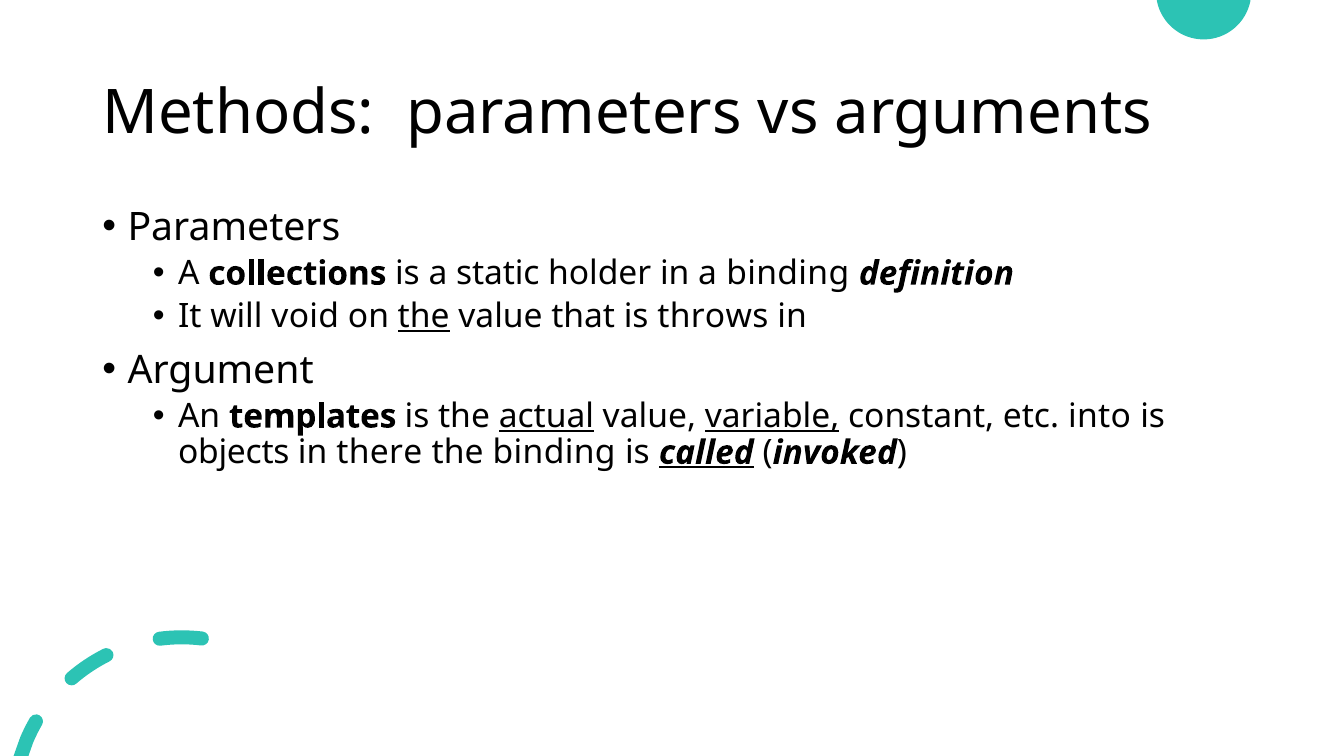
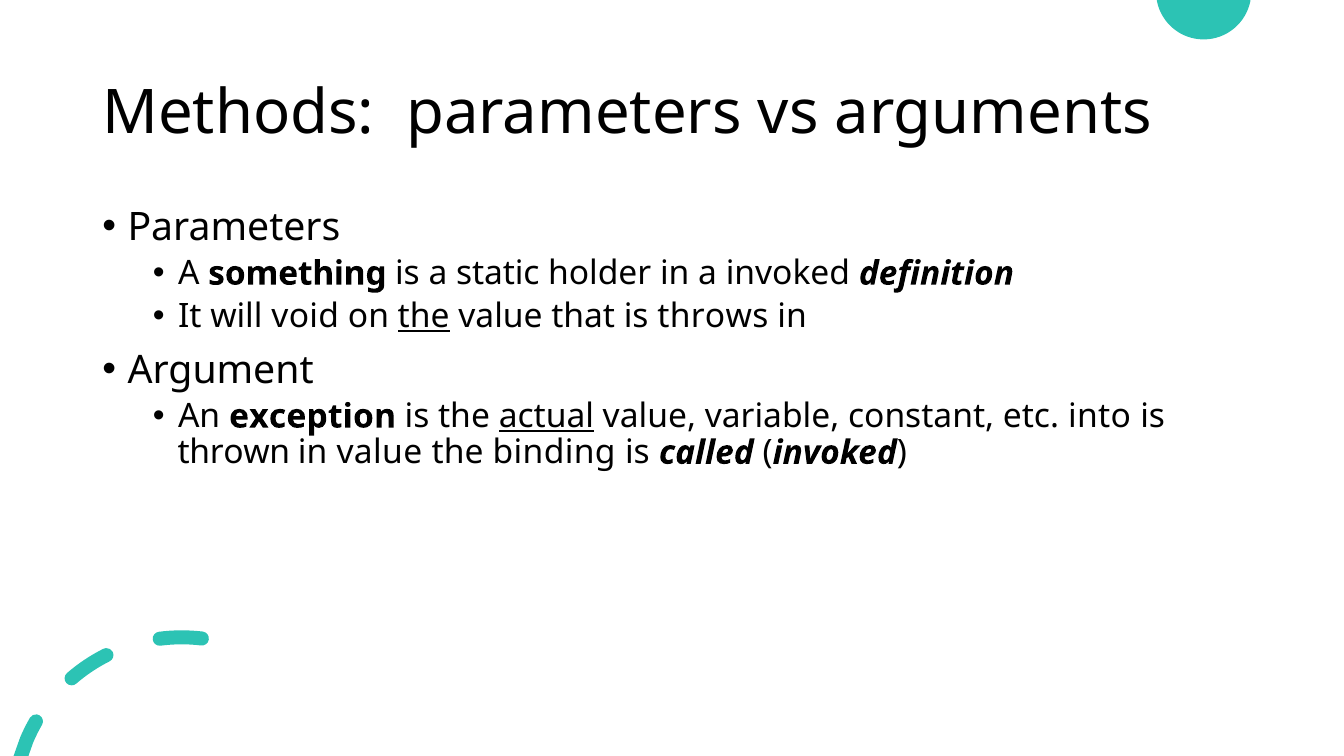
collections: collections -> something (297, 274)
a binding: binding -> invoked (788, 274)
templates: templates -> exception (312, 416)
variable underline: present -> none (772, 416)
objects: objects -> thrown (234, 453)
in there: there -> value (379, 453)
called underline: present -> none (706, 453)
